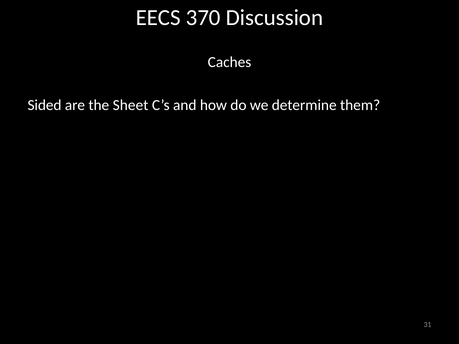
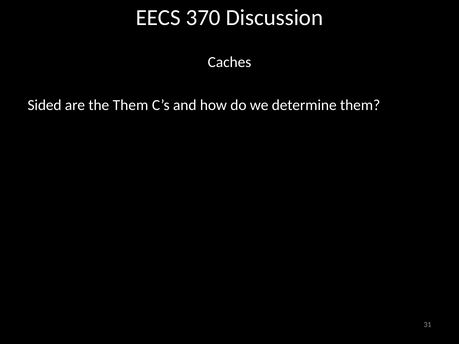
the Sheet: Sheet -> Them (131, 105)
